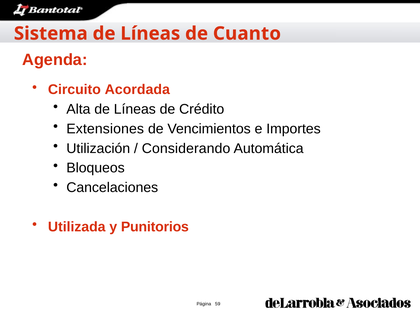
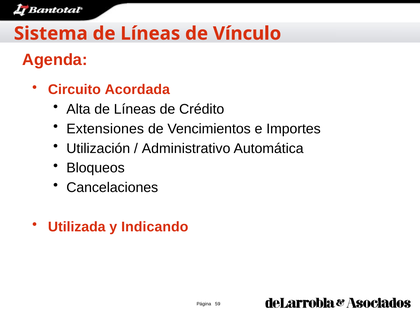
Cuanto: Cuanto -> Vínculo (247, 34)
Considerando: Considerando -> Administrativo (186, 148)
Punitorios: Punitorios -> Indicando (155, 227)
